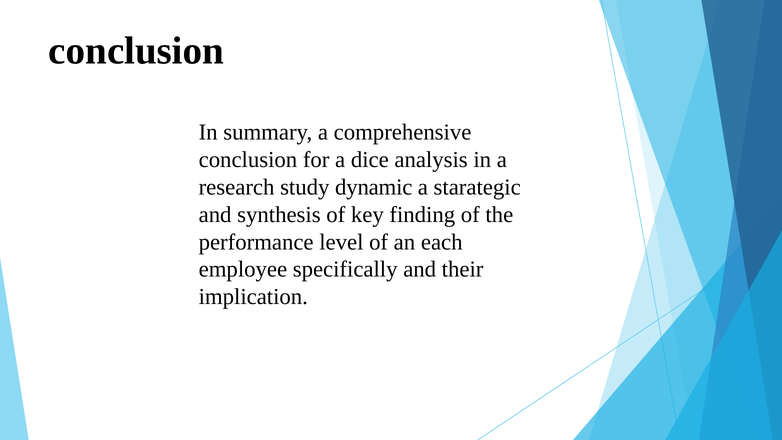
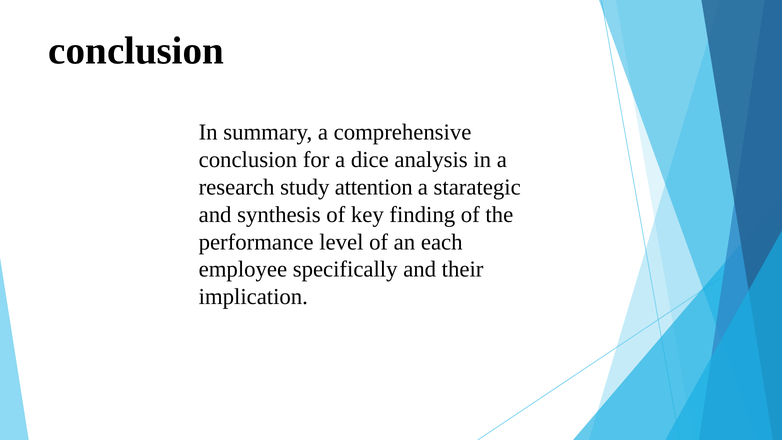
dynamic: dynamic -> attention (374, 187)
